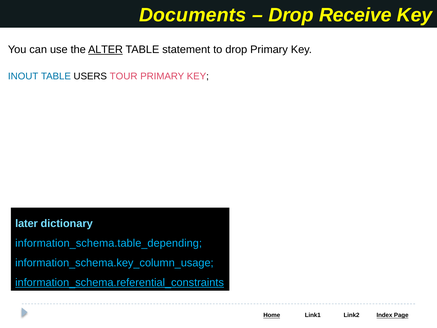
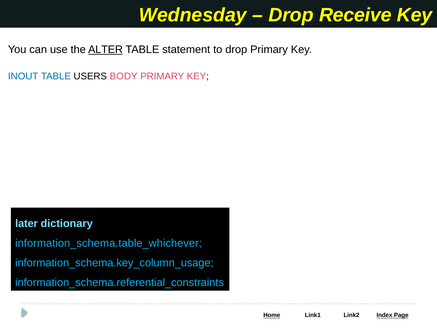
Documents: Documents -> Wednesday (193, 15)
TOUR: TOUR -> BODY (124, 76)
information_schema.table_depending: information_schema.table_depending -> information_schema.table_whichever (109, 243)
information_schema.referential_constraints underline: present -> none (120, 282)
